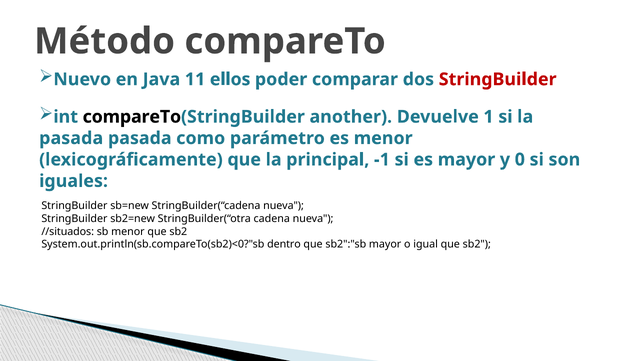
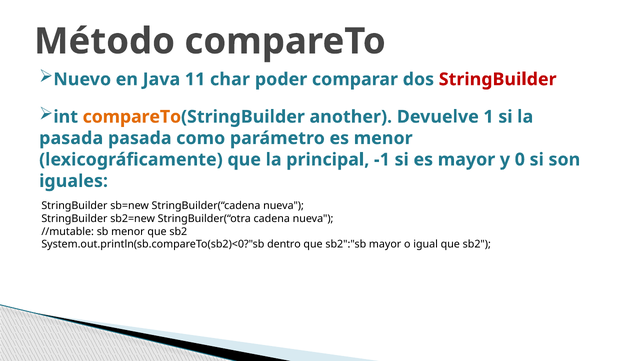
ellos: ellos -> char (230, 79)
compareTo colour: black -> orange (132, 117)
//situados: //situados -> //mutable (68, 232)
